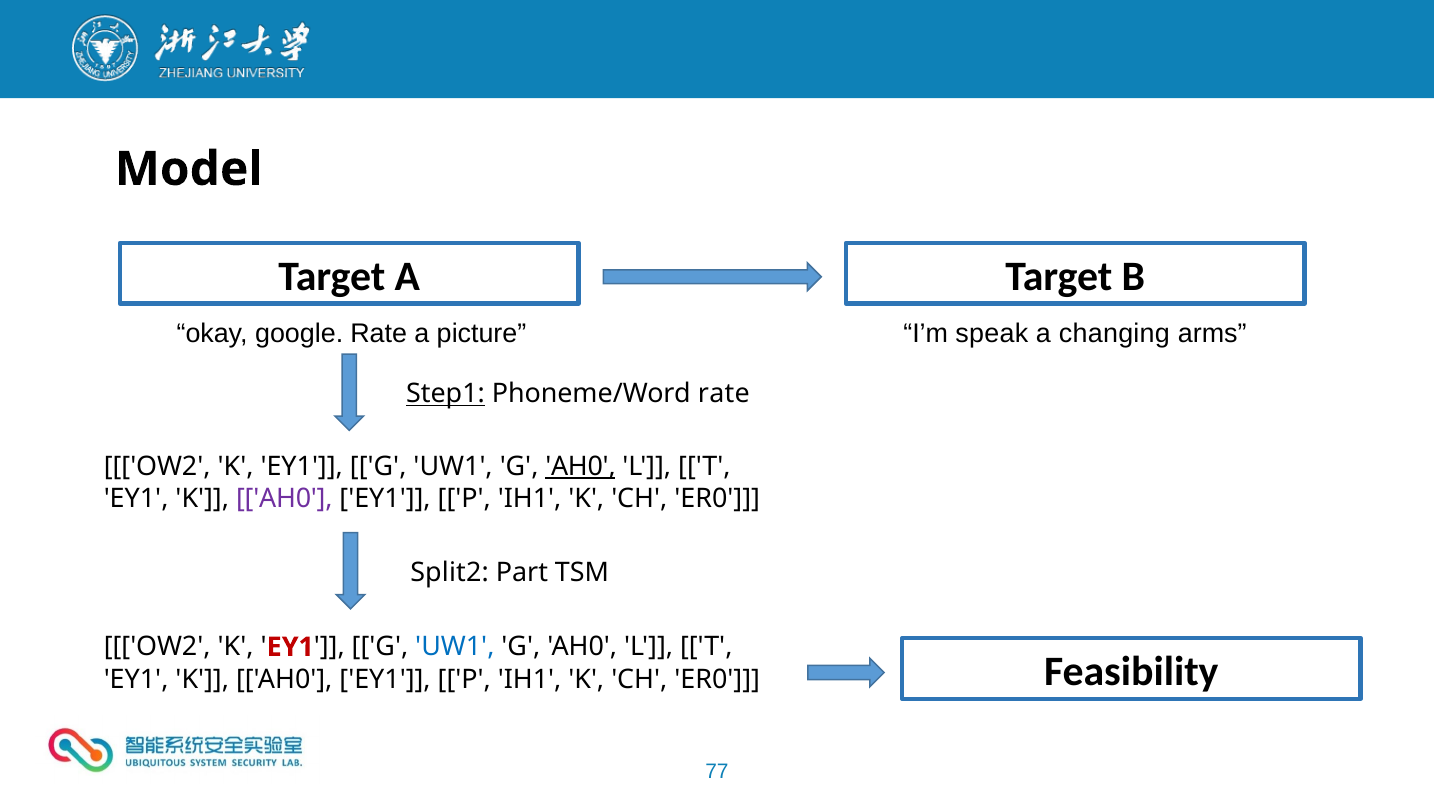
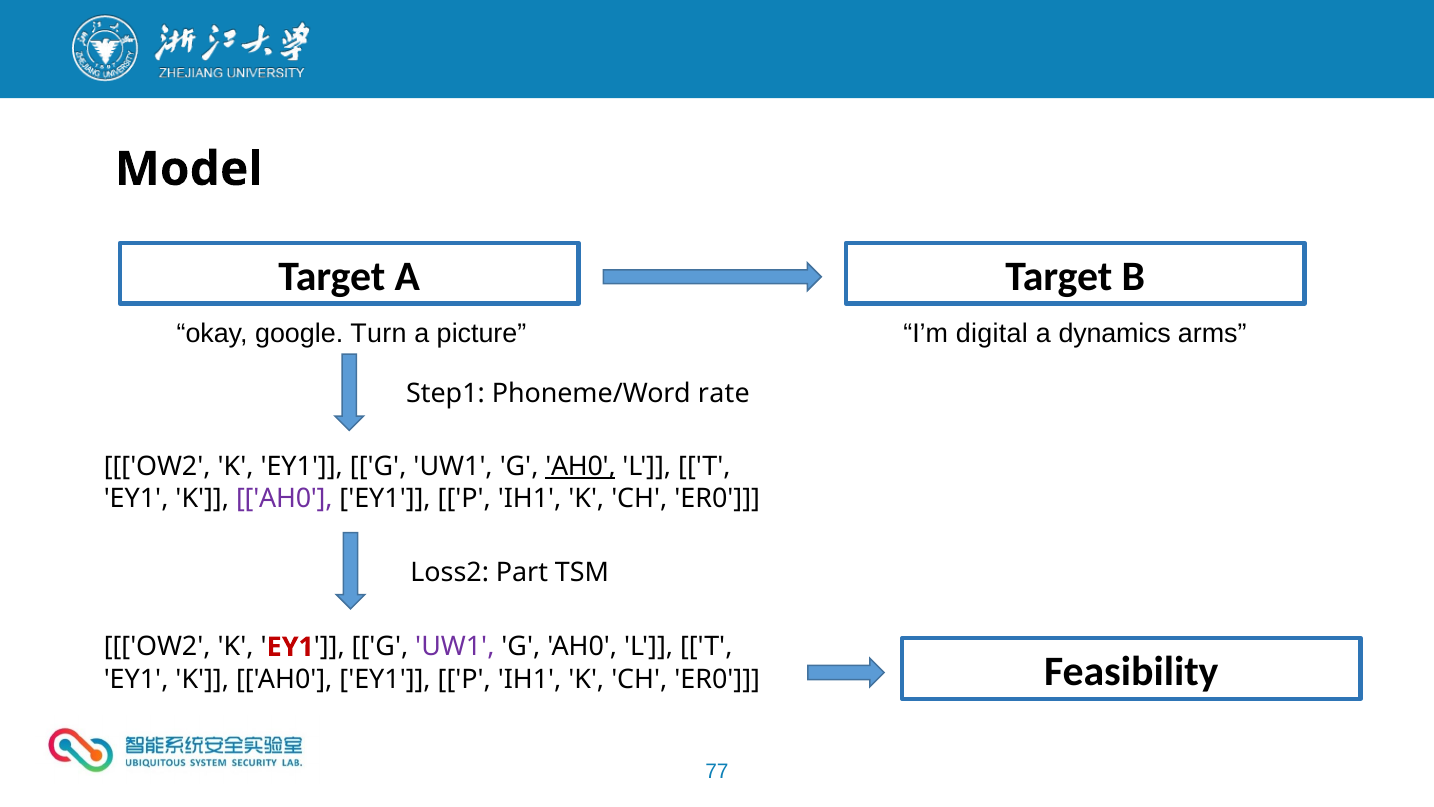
google Rate: Rate -> Turn (378, 334)
speak: speak -> digital (992, 334)
changing: changing -> dynamics (1115, 334)
Step1 underline: present -> none (445, 394)
Split2: Split2 -> Loss2 (450, 572)
UW1 colour: blue -> purple (455, 647)
